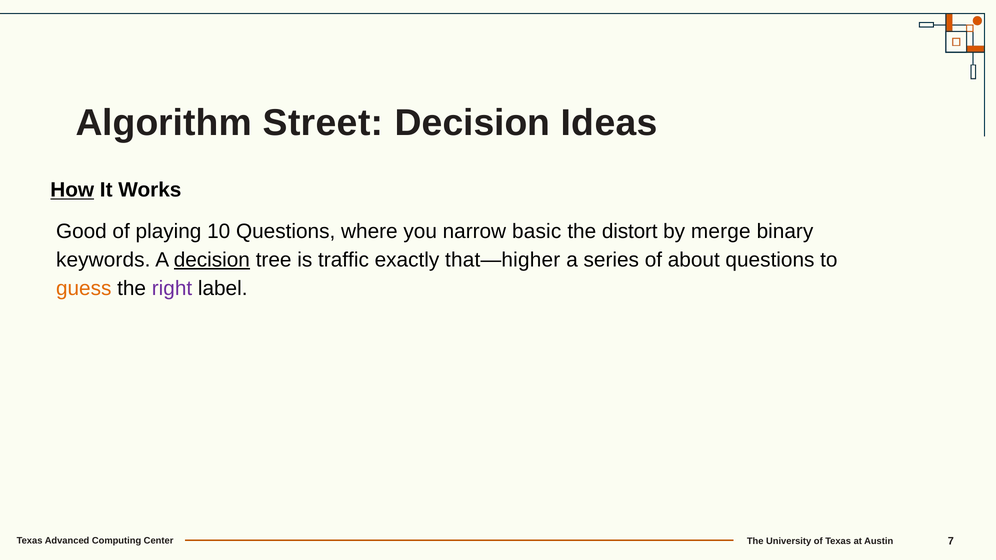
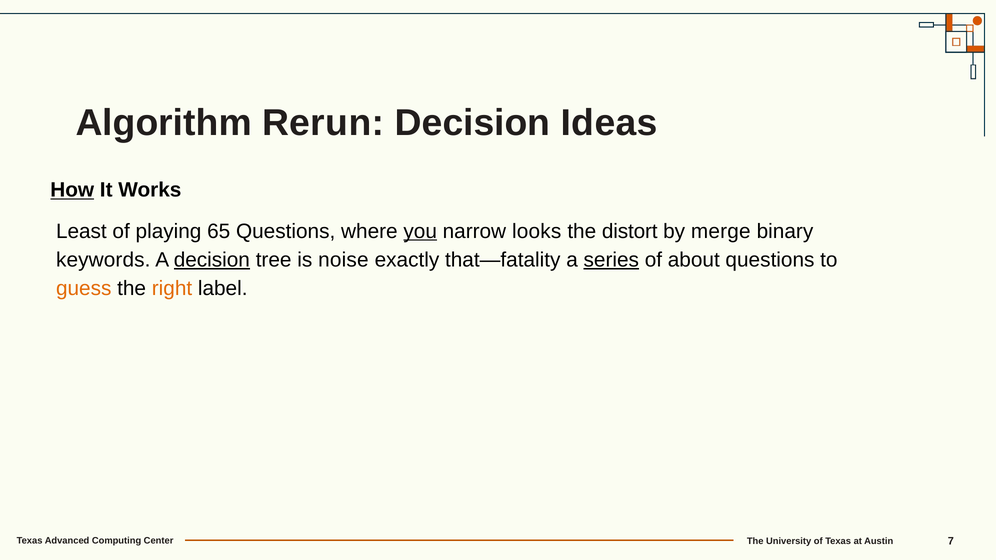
Street: Street -> Rerun (323, 123)
Good: Good -> Least (81, 231)
10: 10 -> 65 (219, 231)
you underline: none -> present (420, 231)
basic: basic -> looks (537, 231)
traffic: traffic -> noise (343, 260)
that—higher: that—higher -> that—fatality (503, 260)
series underline: none -> present (611, 260)
right colour: purple -> orange (172, 289)
